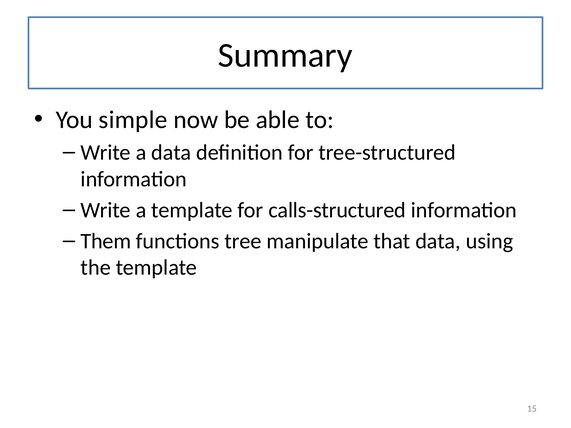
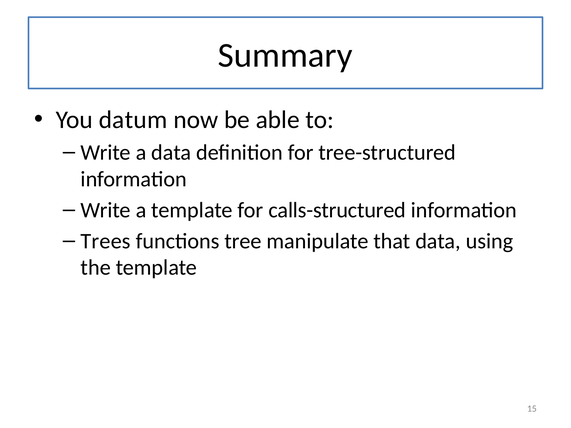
simple: simple -> datum (133, 120)
Them: Them -> Trees (106, 241)
